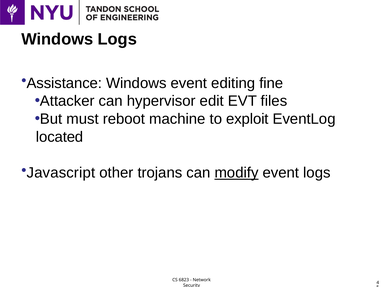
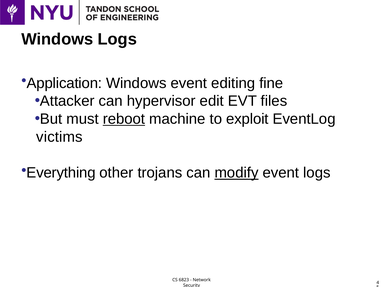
Assistance: Assistance -> Application (64, 83)
reboot underline: none -> present (124, 119)
located: located -> victims (59, 137)
Javascript: Javascript -> Everything (61, 172)
